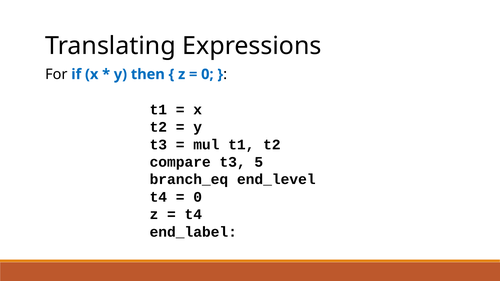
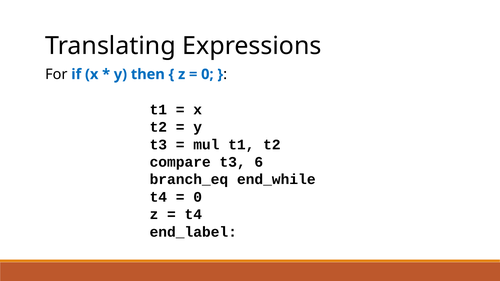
5: 5 -> 6 (259, 162)
end_level: end_level -> end_while (276, 180)
